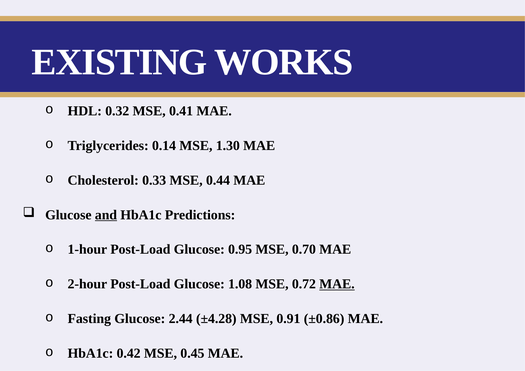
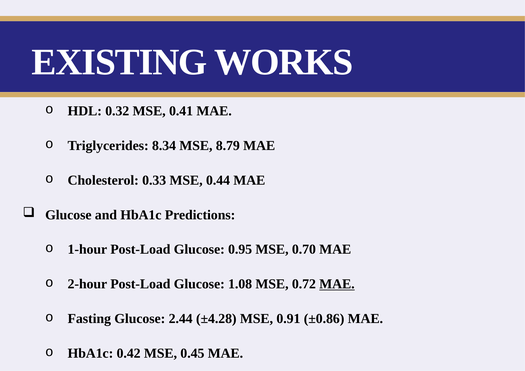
0.14: 0.14 -> 8.34 (164, 146)
1.30: 1.30 -> 8.79 (228, 146)
and underline: present -> none (106, 215)
